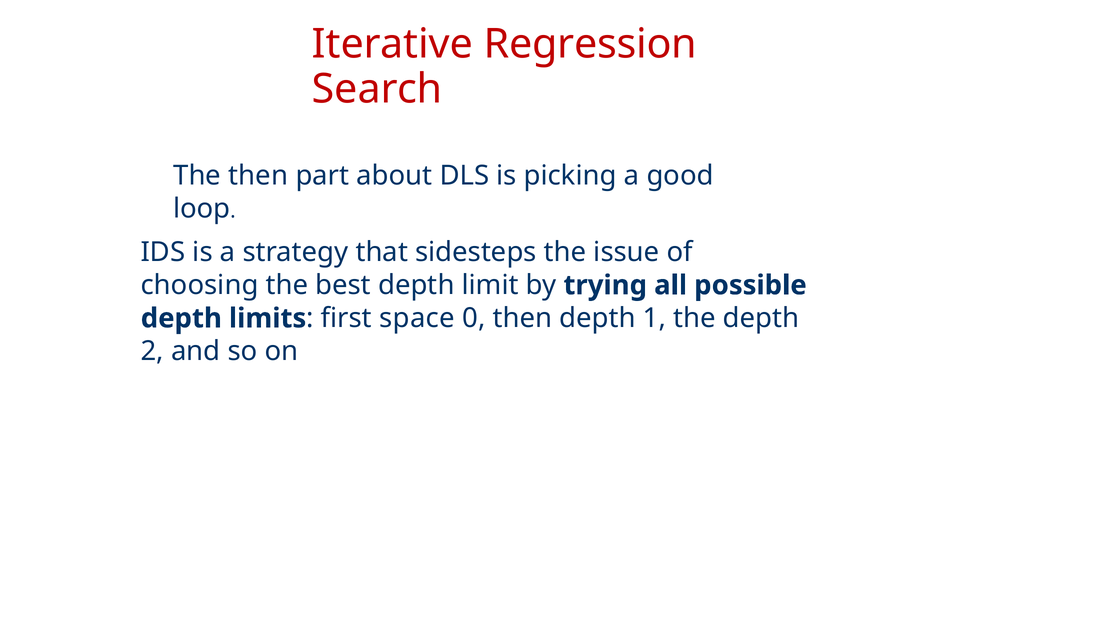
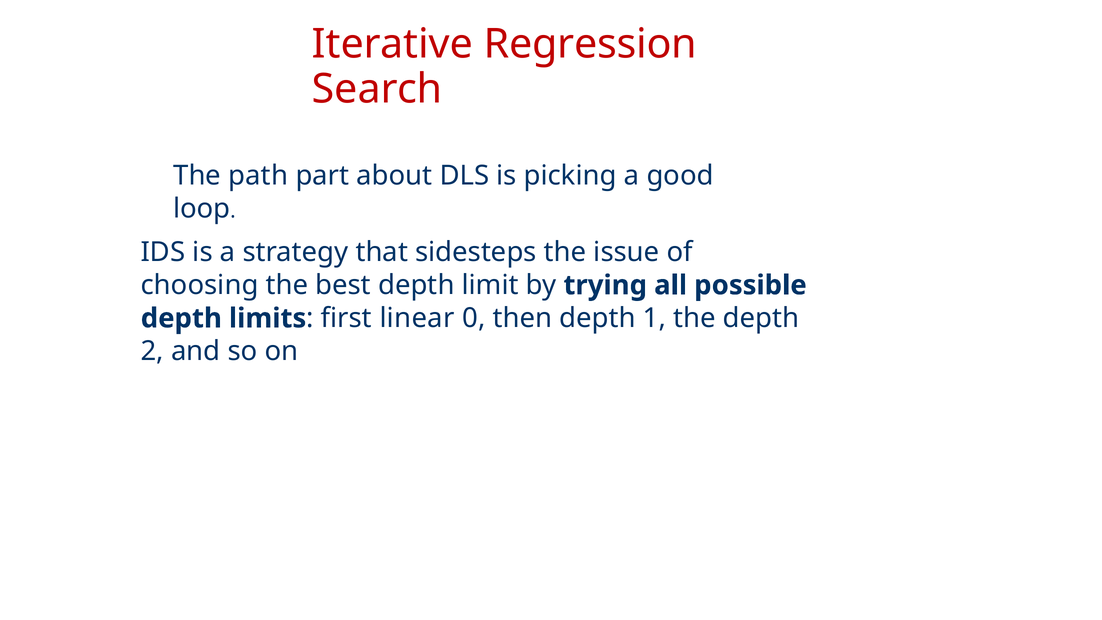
The then: then -> path (258, 176)
space: space -> linear (417, 318)
